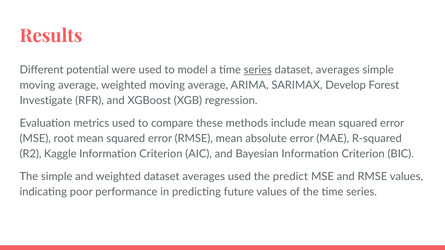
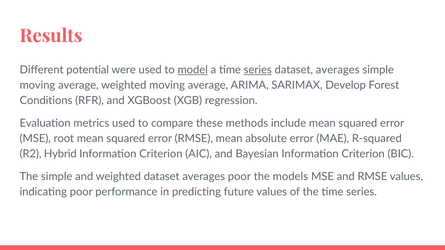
model underline: none -> present (193, 70)
Investigate: Investigate -> Conditions (46, 101)
Kaggle: Kaggle -> Hybrid (60, 154)
averages used: used -> poor (239, 177)
predict: predict -> models (290, 177)
